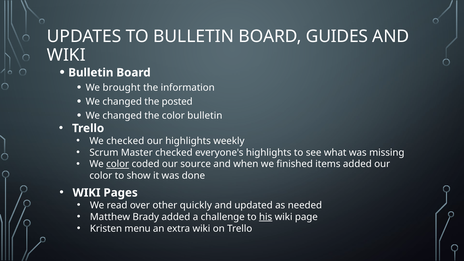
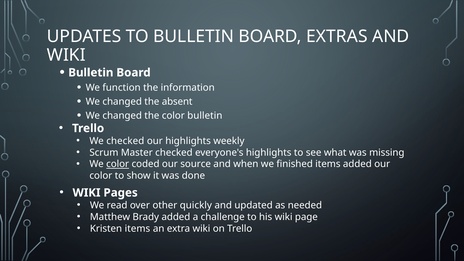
GUIDES: GUIDES -> EXTRAS (337, 36)
brought: brought -> function (122, 88)
posted: posted -> absent (177, 102)
his underline: present -> none (266, 217)
Kristen menu: menu -> items (137, 229)
